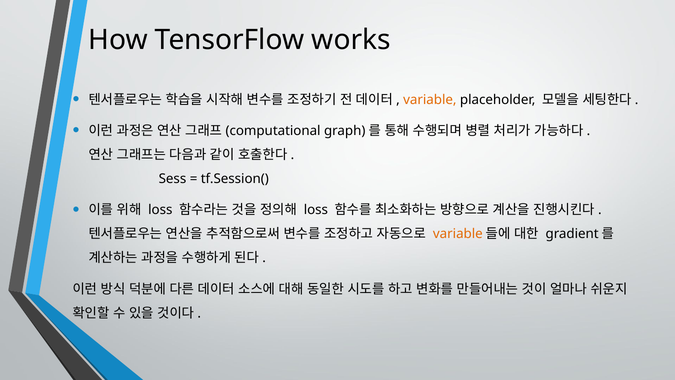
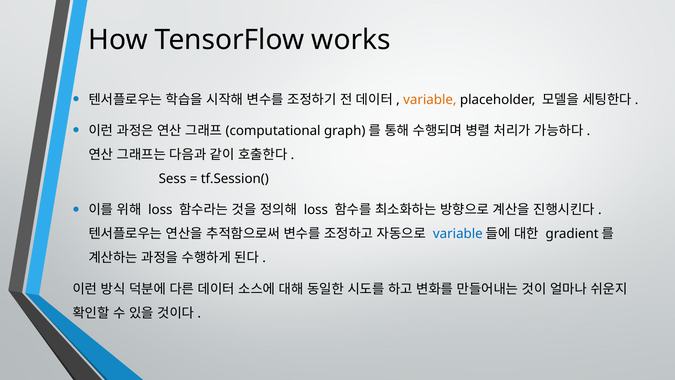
variable colour: orange -> blue (458, 234)
